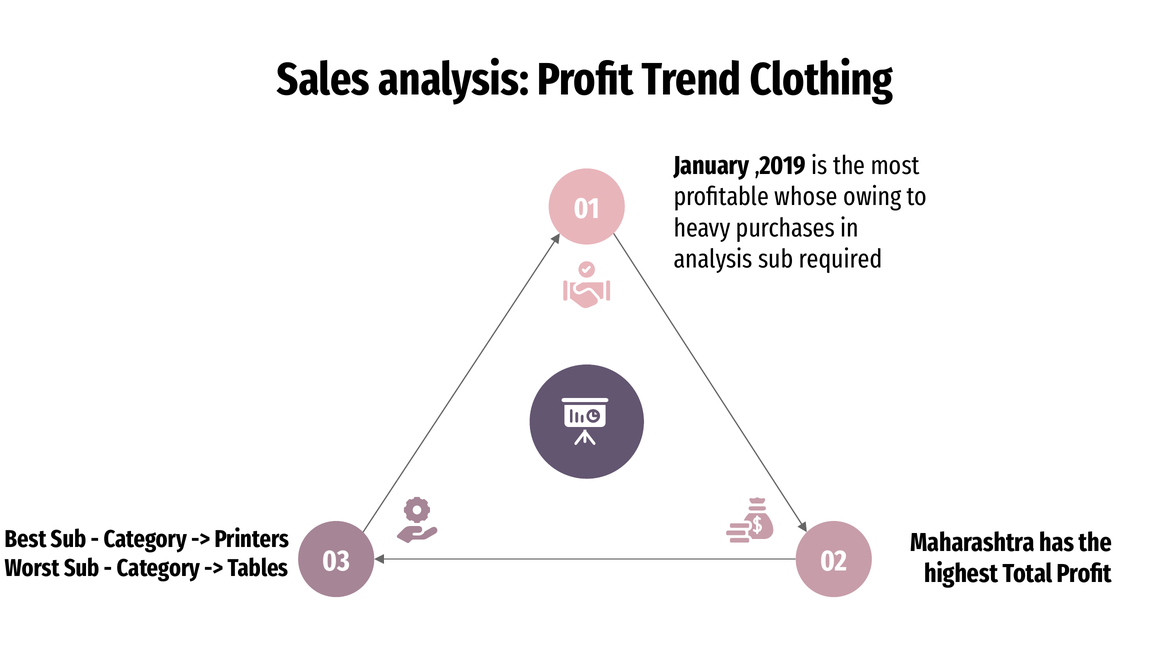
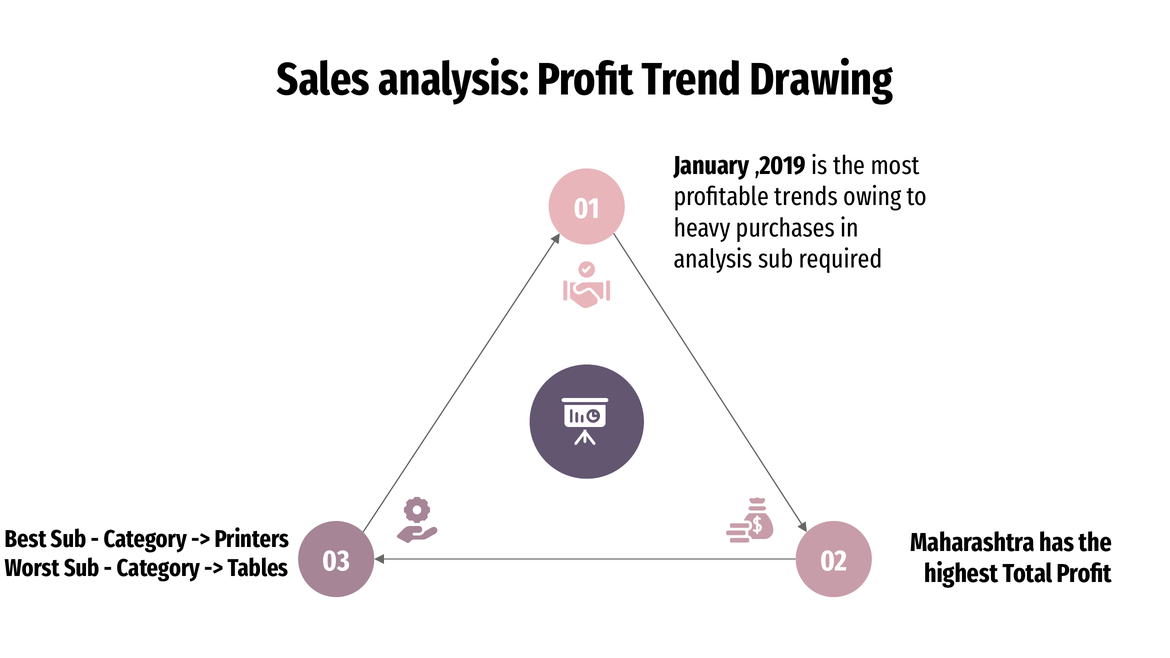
Clothing: Clothing -> Drawing (821, 80)
whose: whose -> trends (806, 197)
